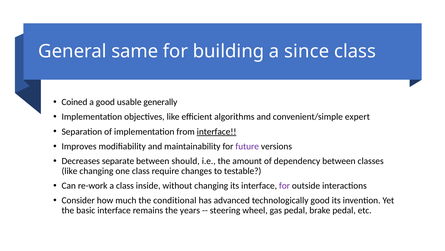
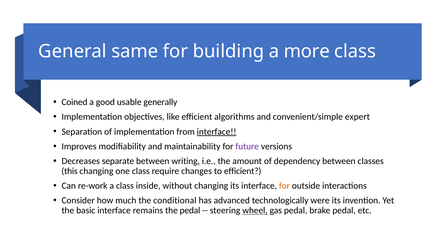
since: since -> more (307, 51)
should: should -> writing (186, 161)
like: like -> this (70, 171)
to testable: testable -> efficient (243, 171)
for colour: purple -> orange (284, 185)
technologically good: good -> were (320, 200)
the years: years -> pedal (190, 210)
wheel underline: none -> present (255, 210)
